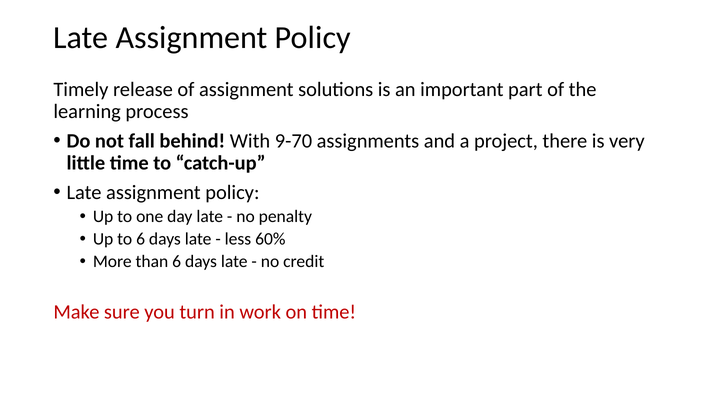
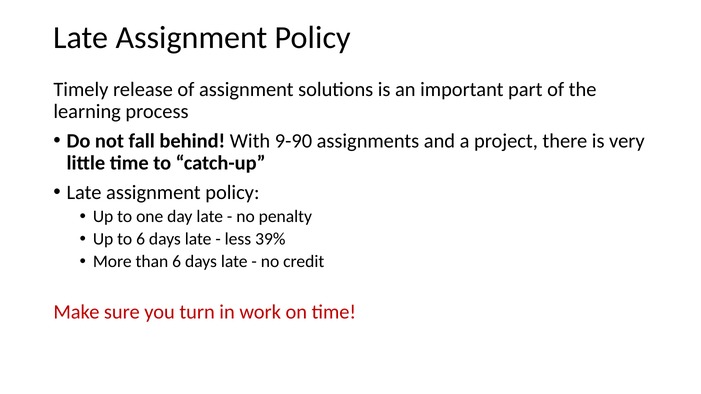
9-70: 9-70 -> 9-90 (293, 141)
60%: 60% -> 39% (270, 239)
